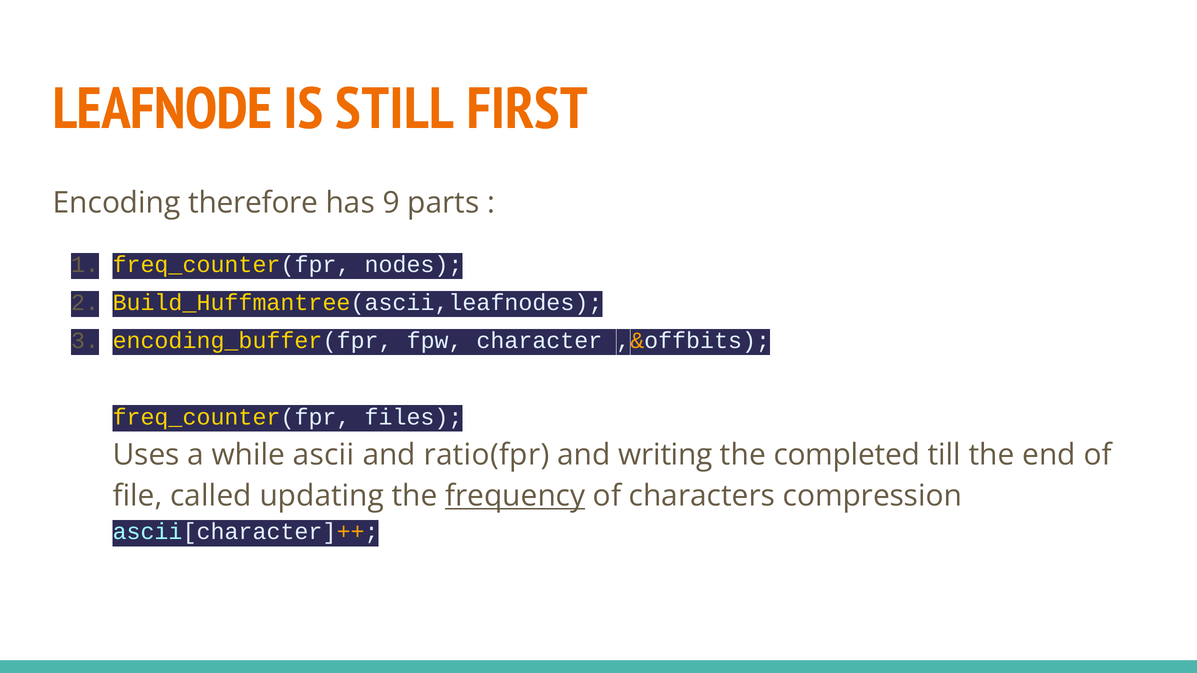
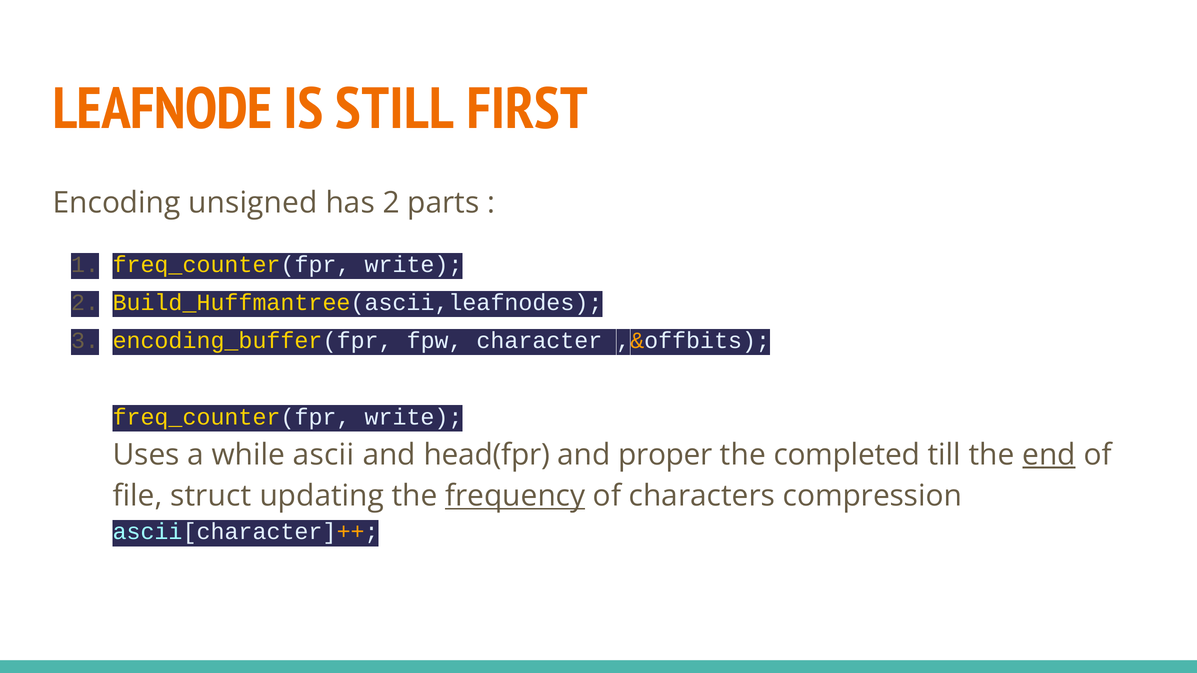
therefore: therefore -> unsigned (253, 203)
has 9: 9 -> 2 (391, 203)
nodes: nodes -> write (413, 265)
files: files -> write (413, 417)
ratio(fpr: ratio(fpr -> head(fpr (487, 455)
writing: writing -> proper (666, 455)
end underline: none -> present (1049, 455)
called: called -> struct (211, 496)
